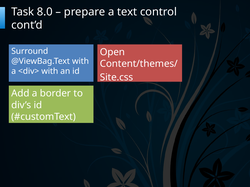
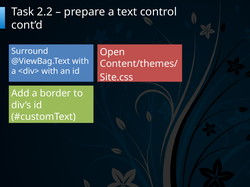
8.0: 8.0 -> 2.2 (45, 12)
